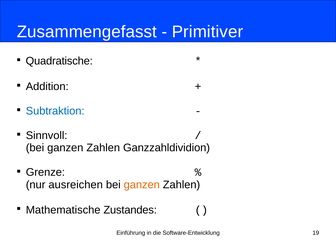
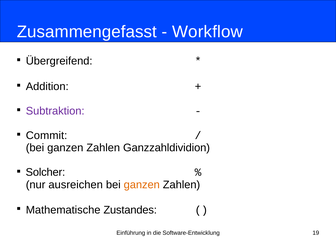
Primitiver: Primitiver -> Workflow (207, 32)
Quadratische: Quadratische -> Übergreifend (59, 61)
Subtraktion colour: blue -> purple (55, 111)
Sinnvoll: Sinnvoll -> Commit (47, 135)
Grenze: Grenze -> Solcher (45, 172)
